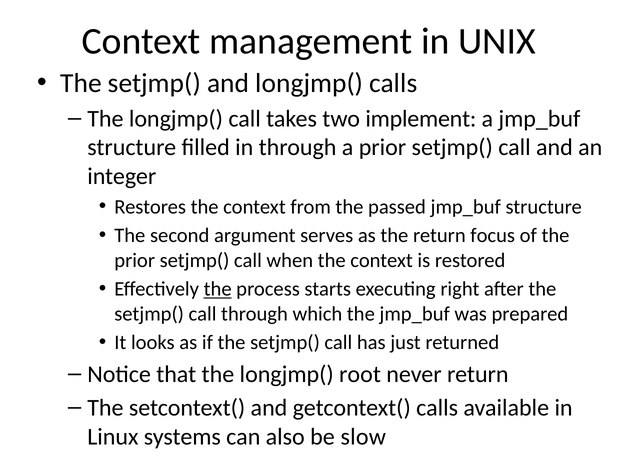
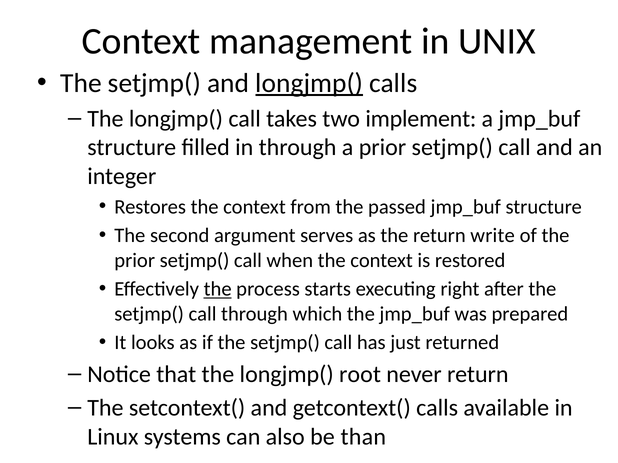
longjmp( underline: none -> present (309, 83)
focus: focus -> write (493, 236)
slow: slow -> than (363, 437)
